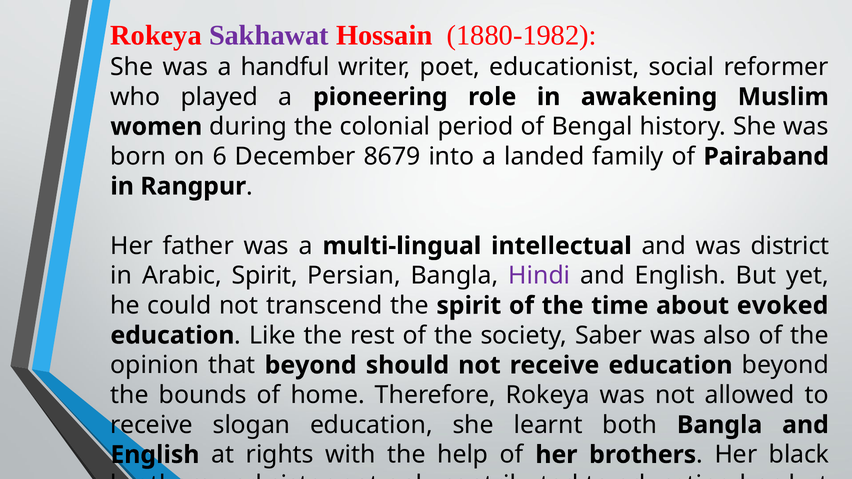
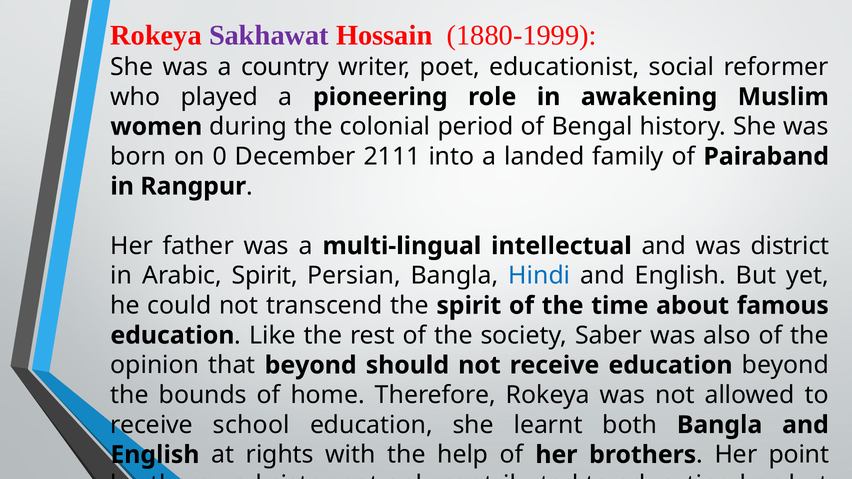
1880-1982: 1880-1982 -> 1880-1999 (522, 35)
handful: handful -> country (285, 67)
6: 6 -> 0 (220, 157)
8679: 8679 -> 2111 (392, 157)
Hindi colour: purple -> blue (539, 276)
evoked: evoked -> famous (783, 306)
slogan: slogan -> school (251, 425)
black: black -> point (799, 455)
